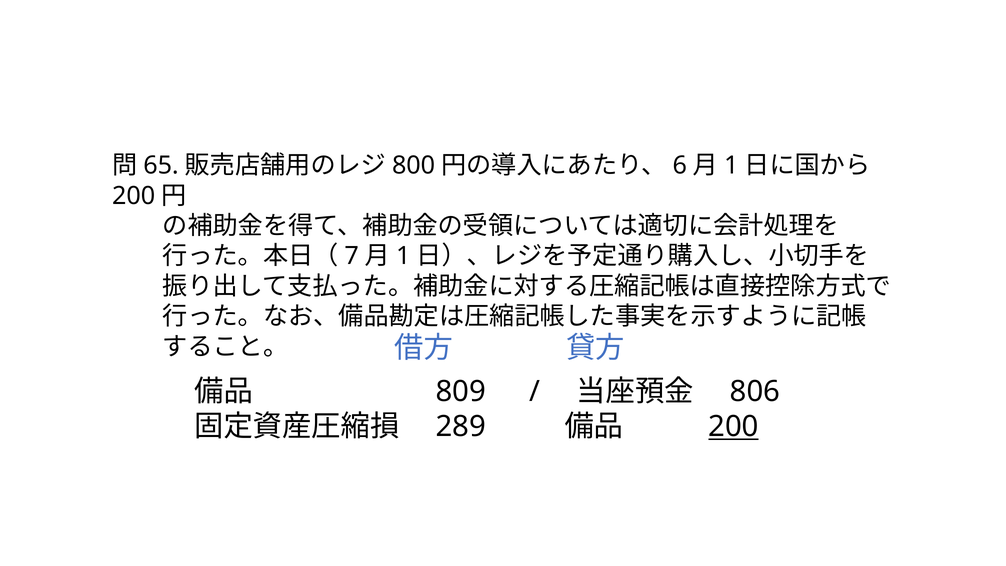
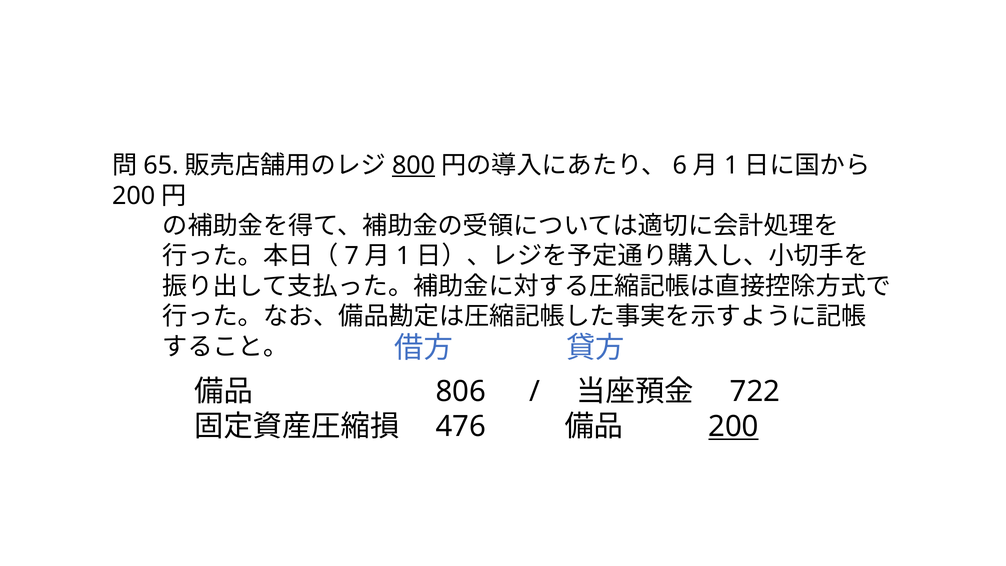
800 underline: none -> present (414, 166)
809: 809 -> 806 (461, 391)
806: 806 -> 722 (755, 391)
289: 289 -> 476 (461, 426)
